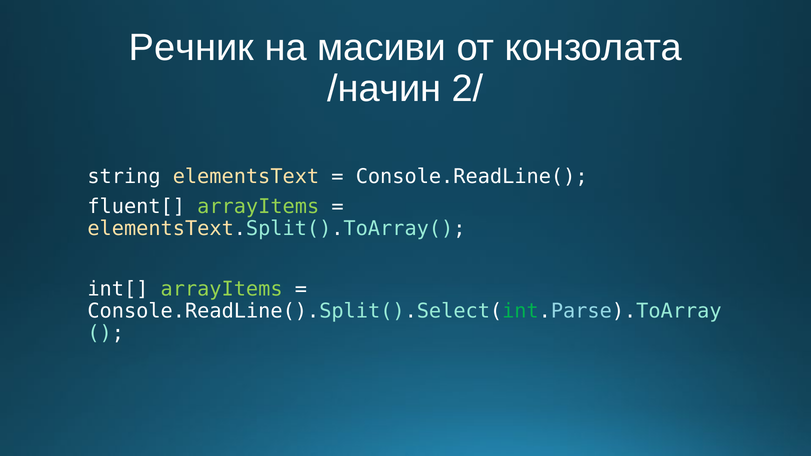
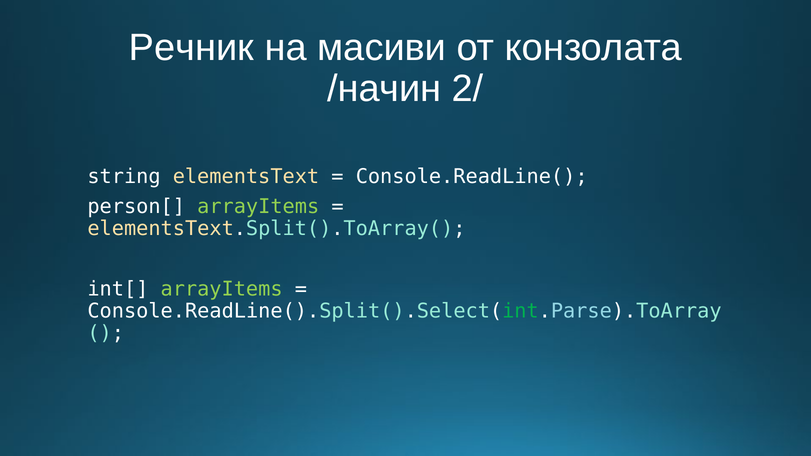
fluent[: fluent[ -> person[ (136, 207)
